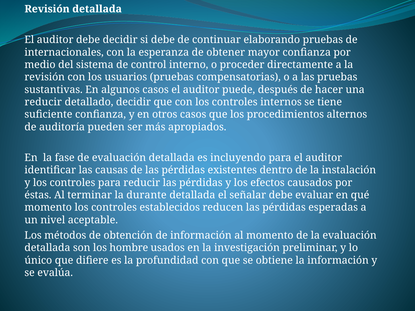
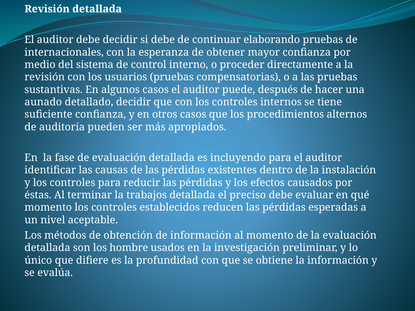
reducir: reducir -> aunado (43, 102)
durante: durante -> trabajos (147, 195)
señalar: señalar -> preciso (248, 195)
